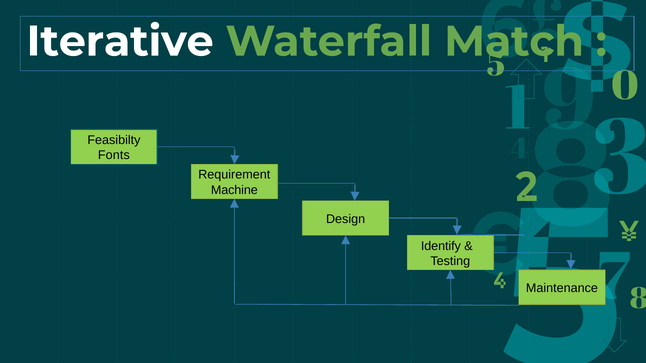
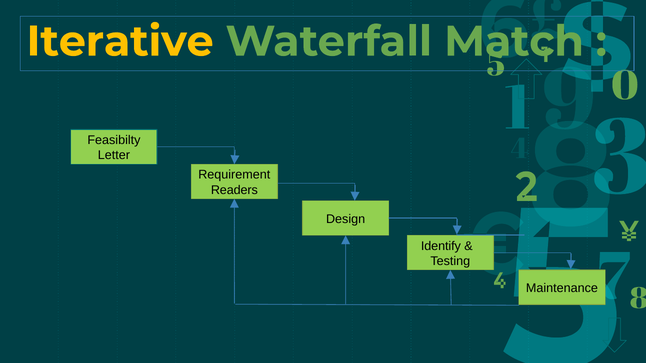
Iterative colour: white -> yellow (120, 42)
Fonts: Fonts -> Letter (114, 155)
Machine: Machine -> Readers (234, 190)
